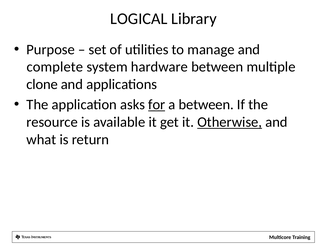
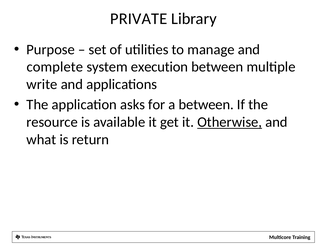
LOGICAL: LOGICAL -> PRIVATE (139, 19)
hardware: hardware -> execution (160, 67)
clone: clone -> write (42, 84)
for underline: present -> none (157, 105)
